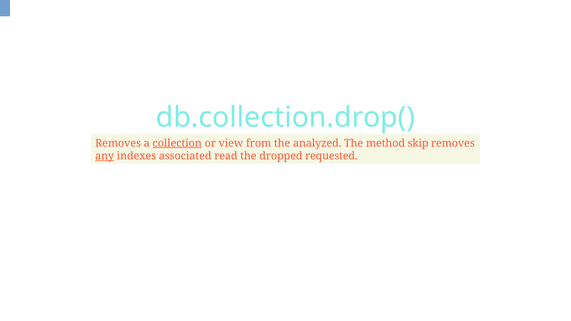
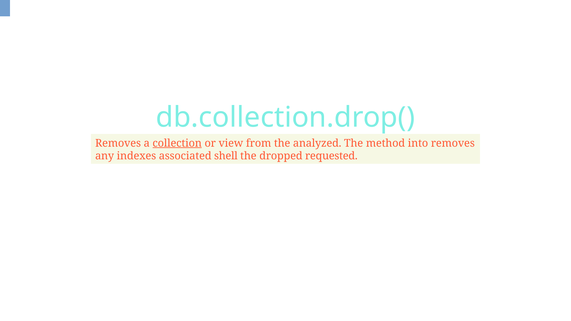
skip: skip -> into (418, 143)
any underline: present -> none (105, 156)
read: read -> shell (226, 156)
